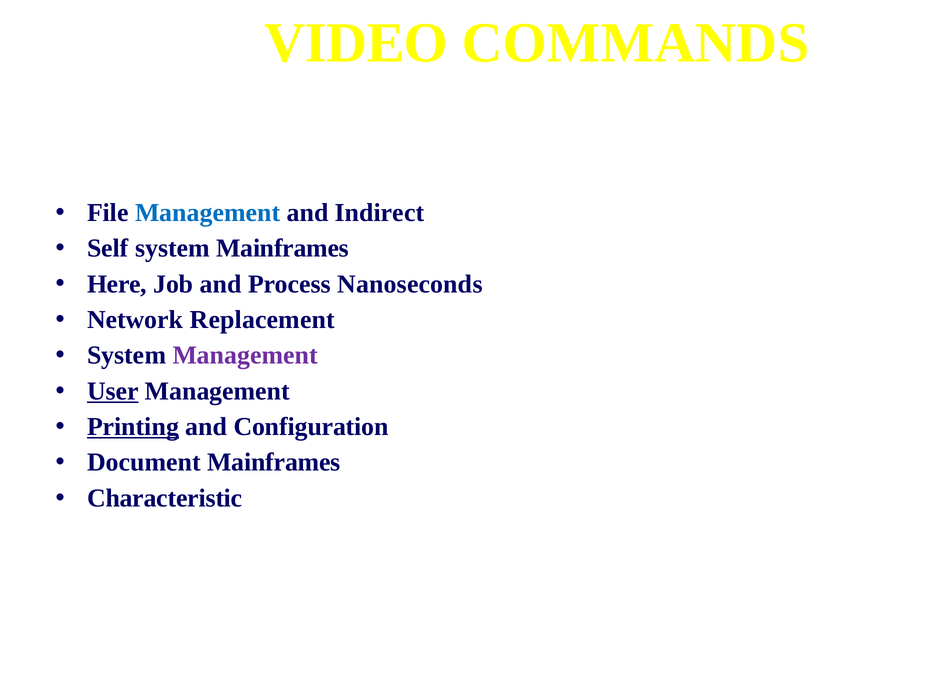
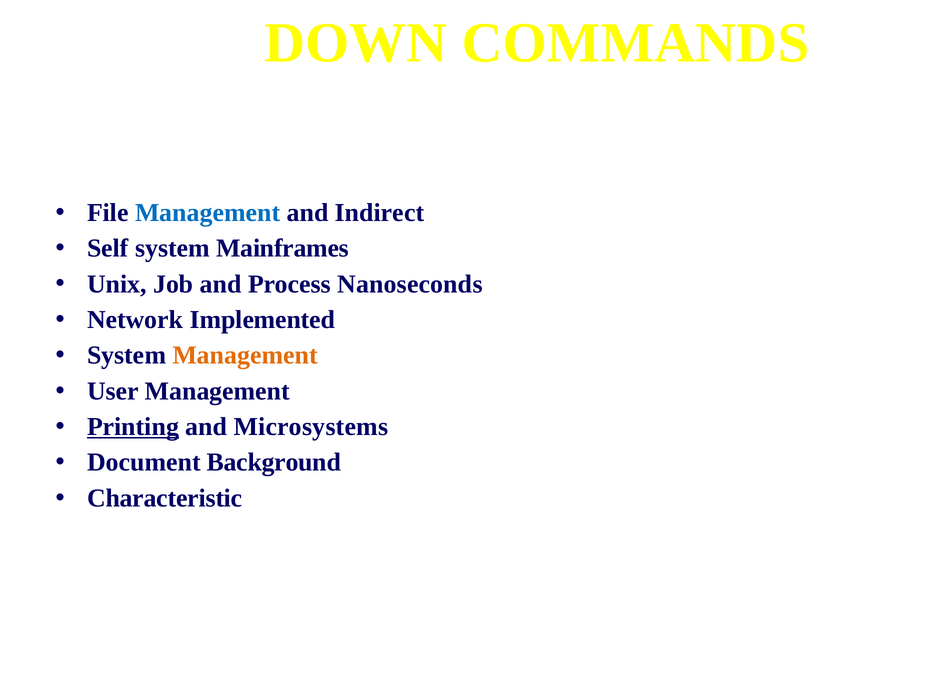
VIDEO: VIDEO -> DOWN (356, 43)
Here: Here -> Unix (117, 284)
Replacement: Replacement -> Implemented (263, 320)
Management colour: purple -> orange (245, 356)
User underline: present -> none (113, 391)
Configuration: Configuration -> Microsystems (311, 427)
Document Mainframes: Mainframes -> Background (274, 463)
